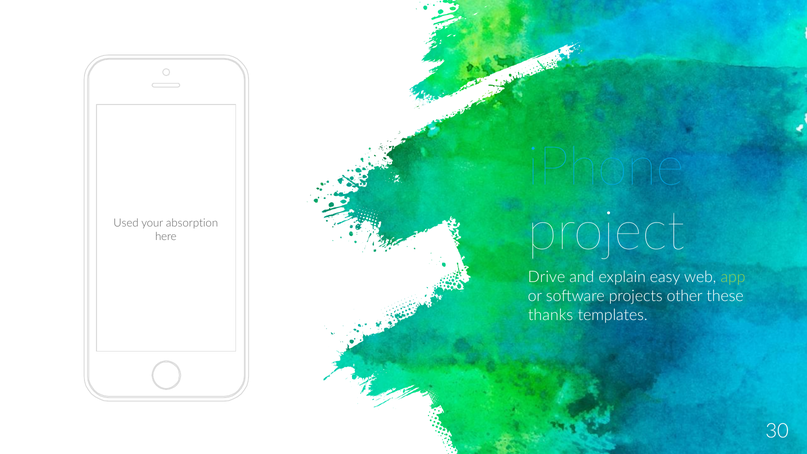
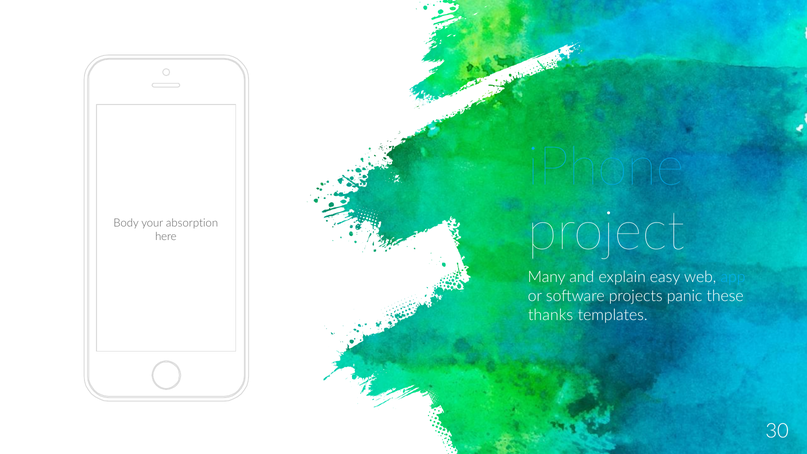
Used: Used -> Body (126, 223)
Drive: Drive -> Many (547, 277)
app colour: light green -> light blue (733, 277)
other: other -> panic (685, 296)
